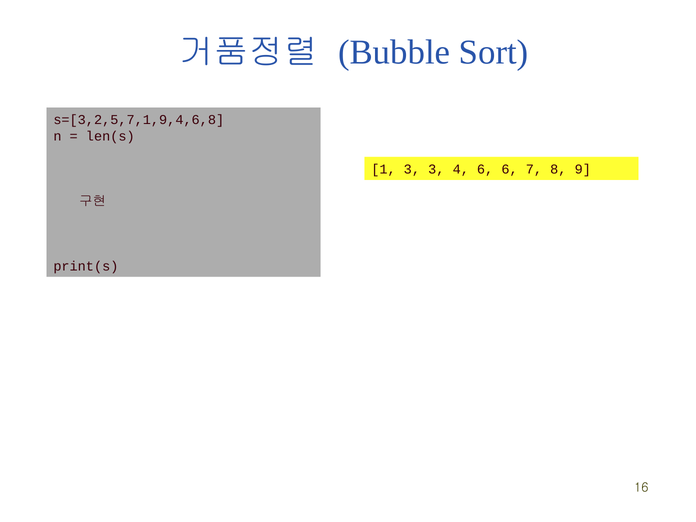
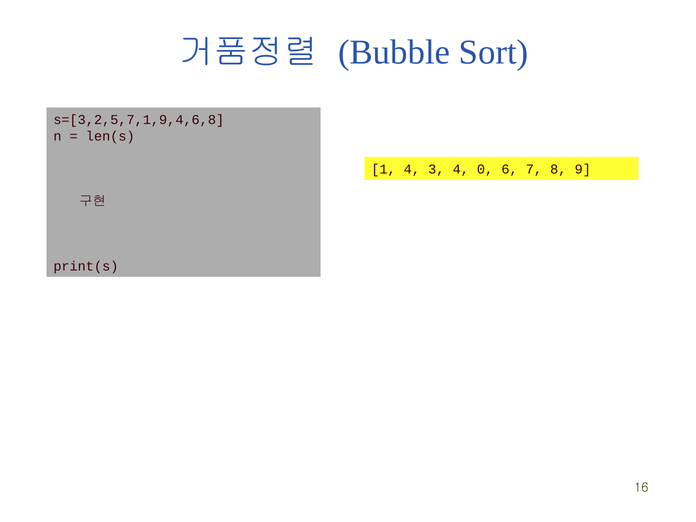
1 3: 3 -> 4 (412, 169)
4 6: 6 -> 0 (485, 169)
